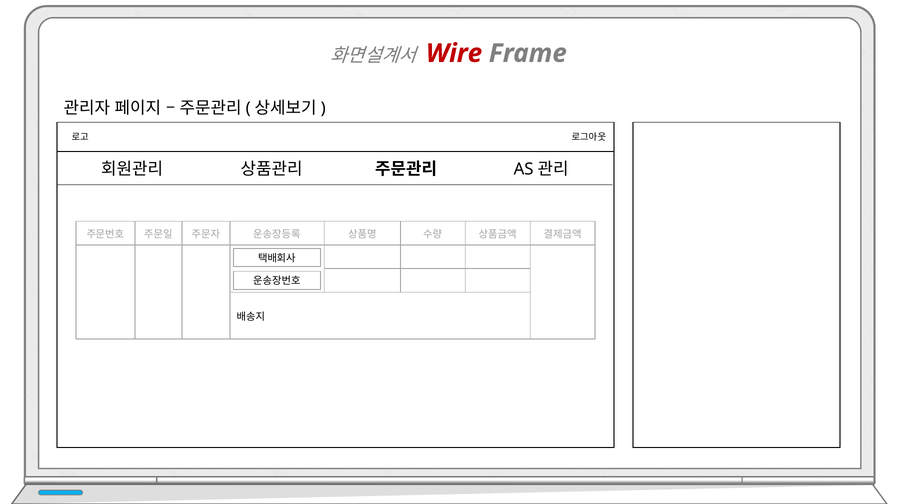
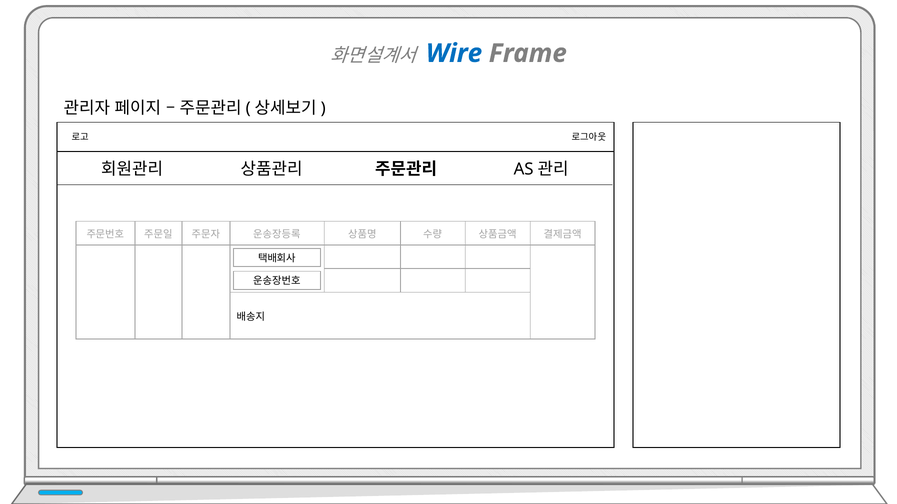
Wire colour: red -> blue (454, 53)
